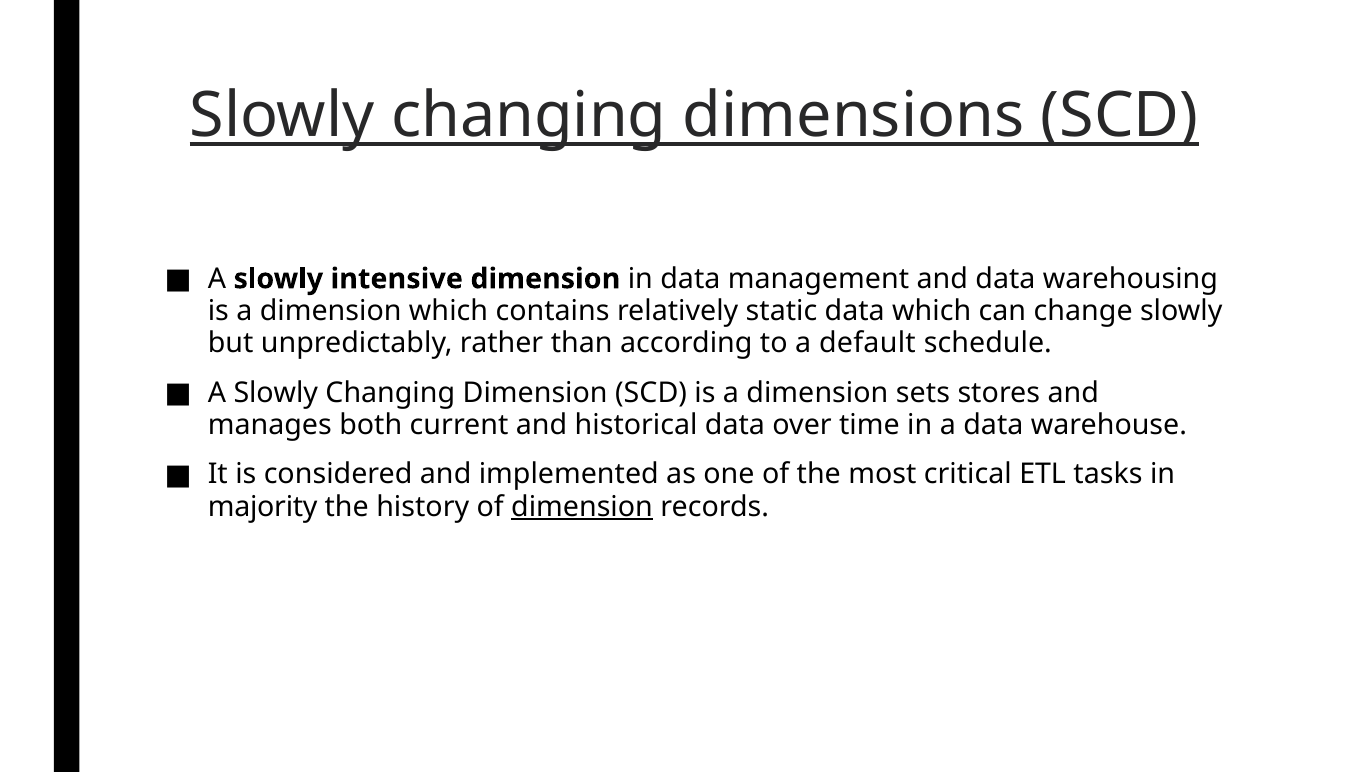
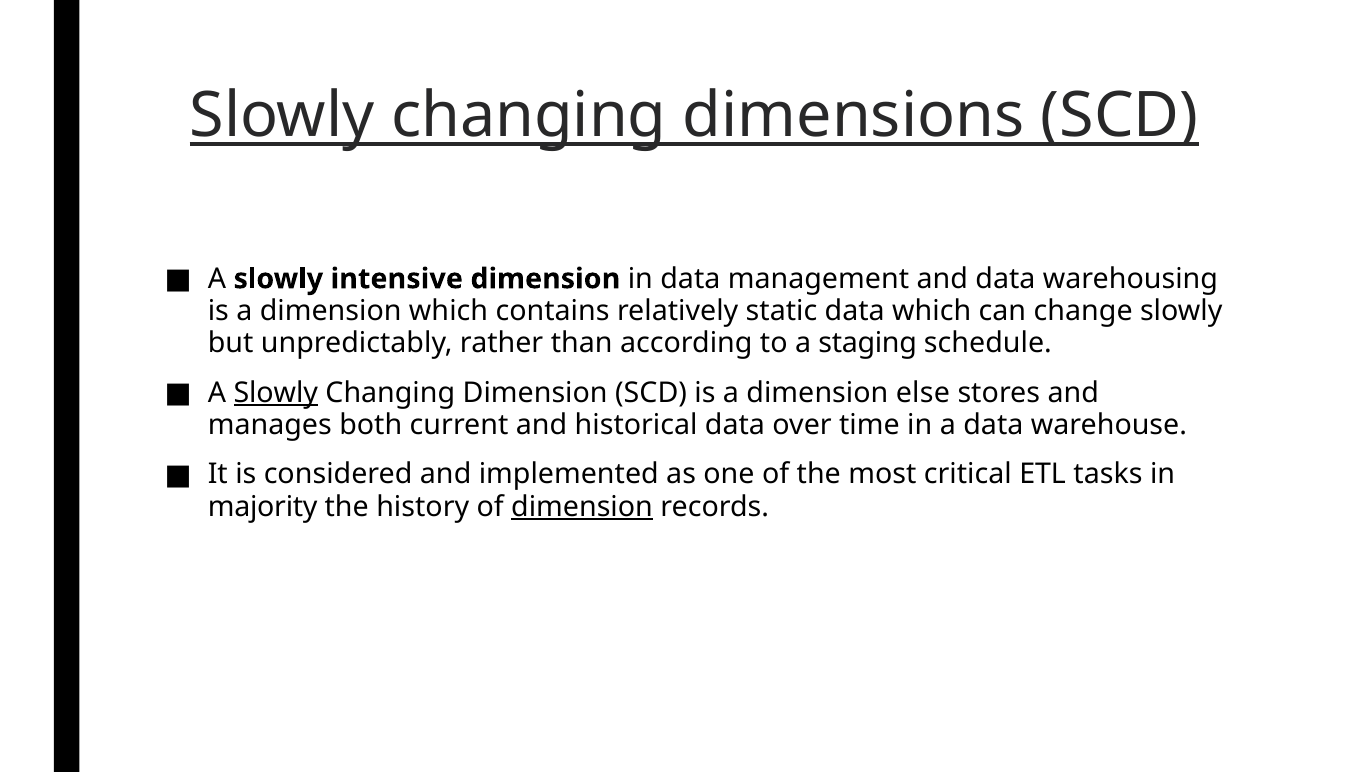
default: default -> staging (868, 343)
Slowly underline: none -> present (276, 393)
sets: sets -> else (923, 393)
